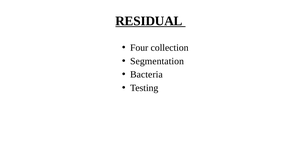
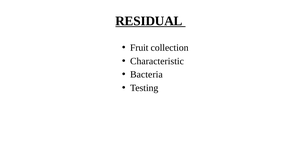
Four: Four -> Fruit (139, 48)
Segmentation: Segmentation -> Characteristic (157, 61)
